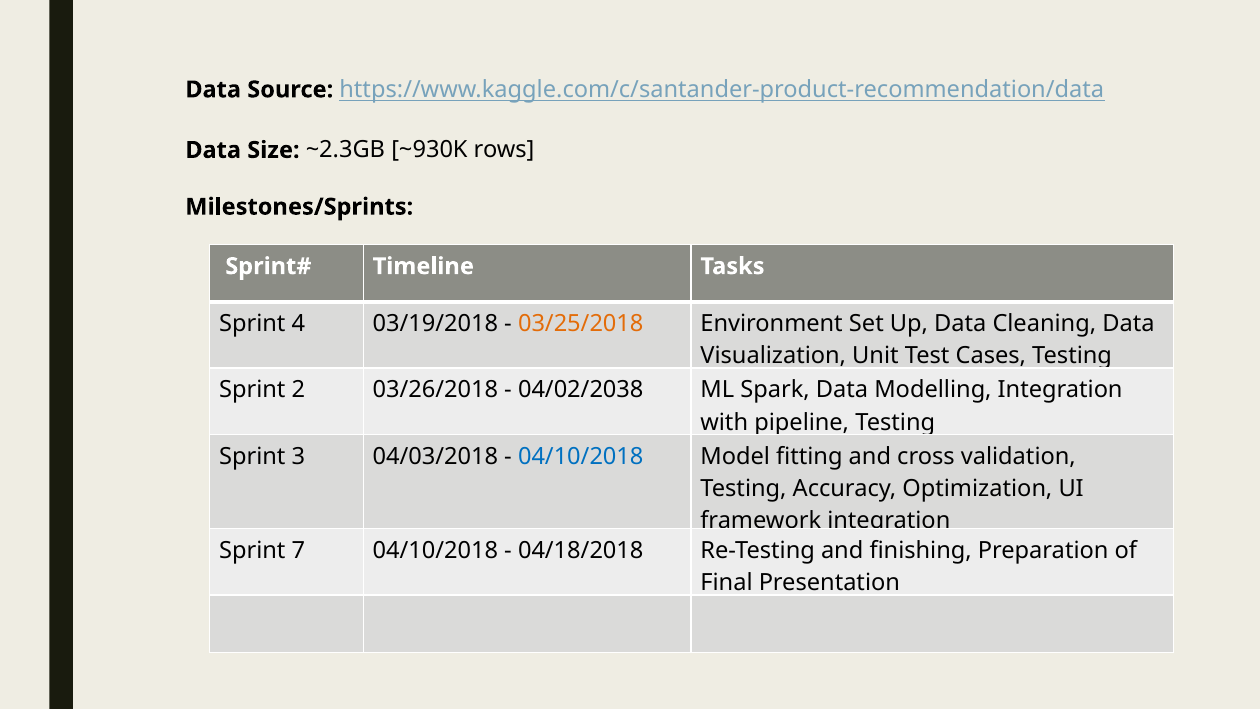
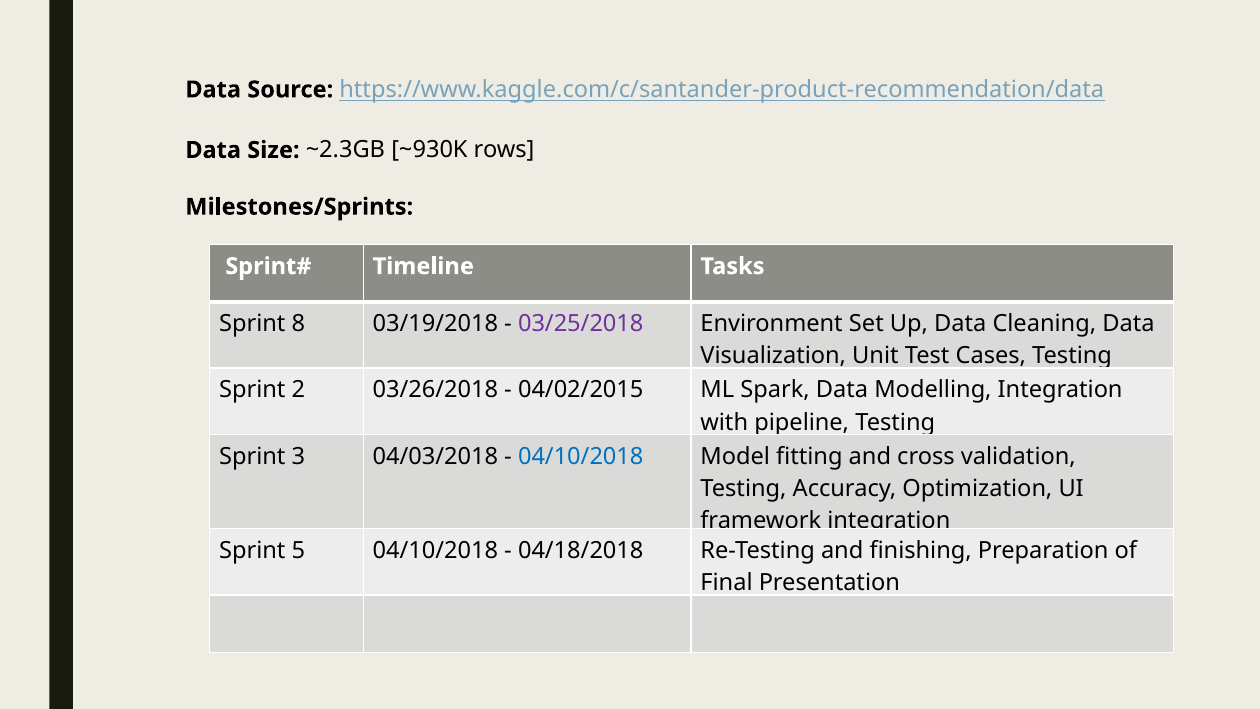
4: 4 -> 8 (298, 324)
03/25/2018 colour: orange -> purple (581, 324)
04/02/2038: 04/02/2038 -> 04/02/2015 (581, 390)
7: 7 -> 5 (298, 551)
